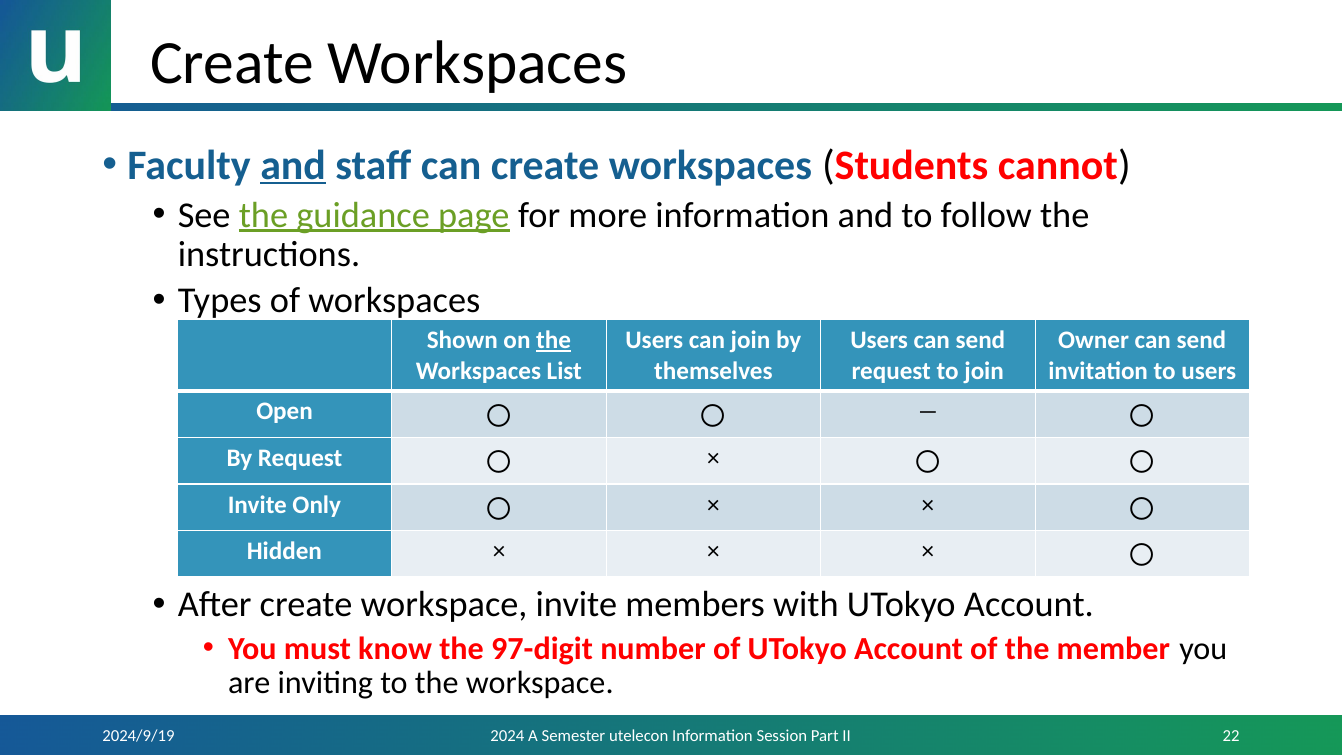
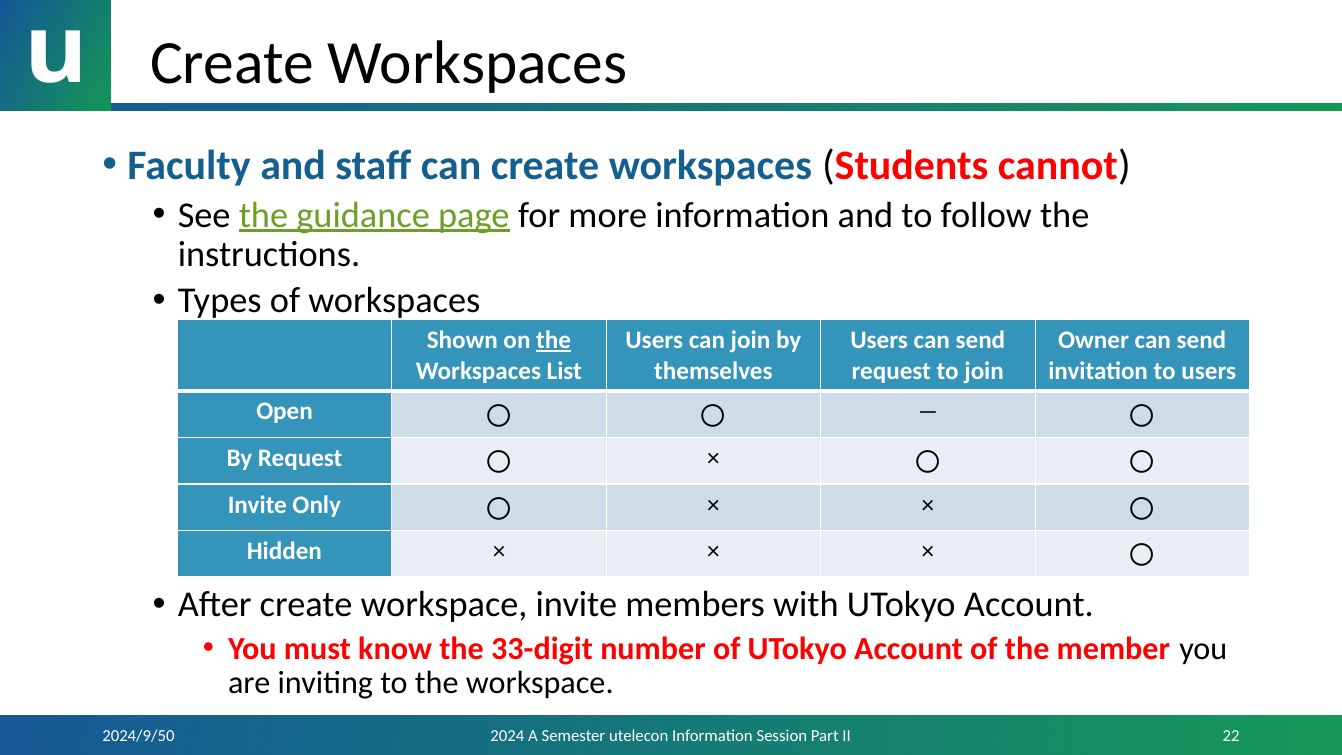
and underline: present -> none (293, 165)
97-digit: 97-digit -> 33-digit (542, 648)
2024/9/19: 2024/9/19 -> 2024/9/50 (138, 736)
